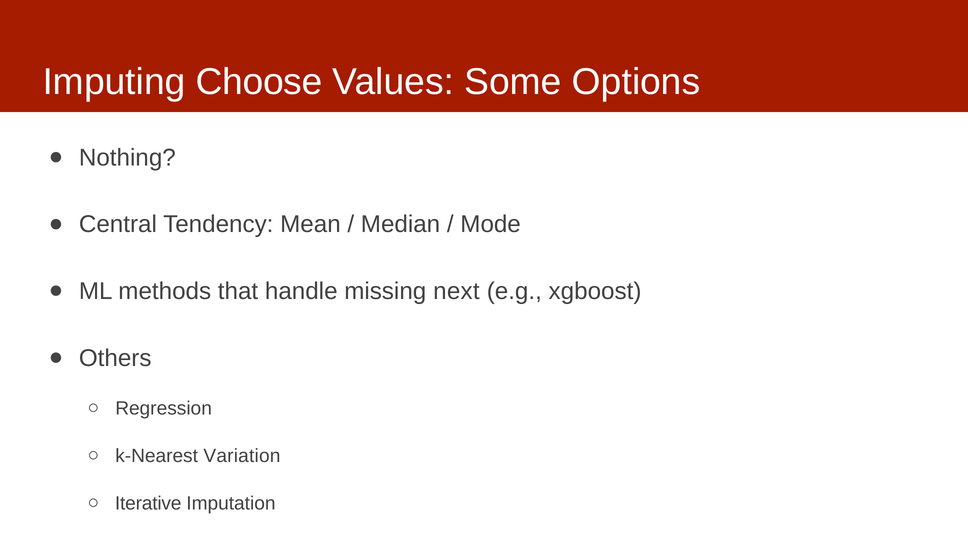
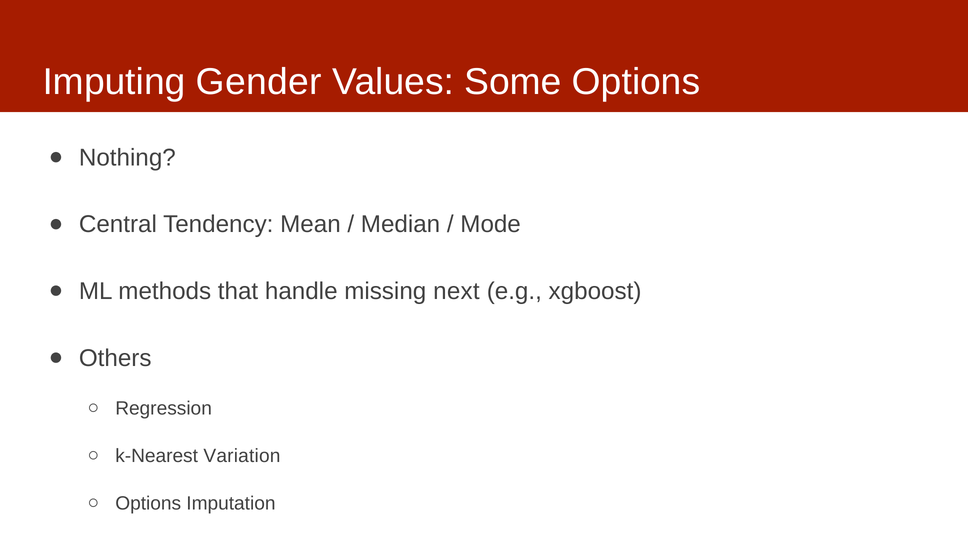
Choose: Choose -> Gender (259, 82)
Iterative: Iterative -> Options (148, 503)
